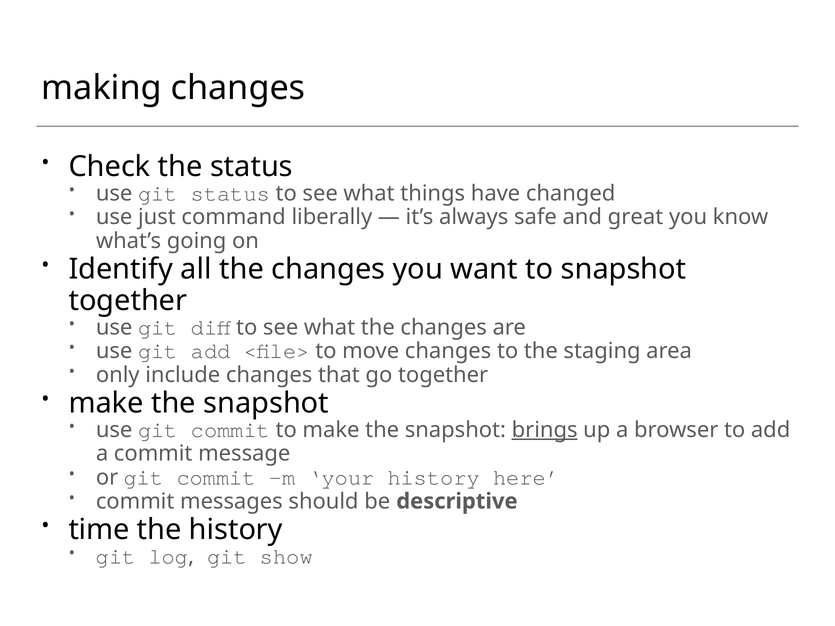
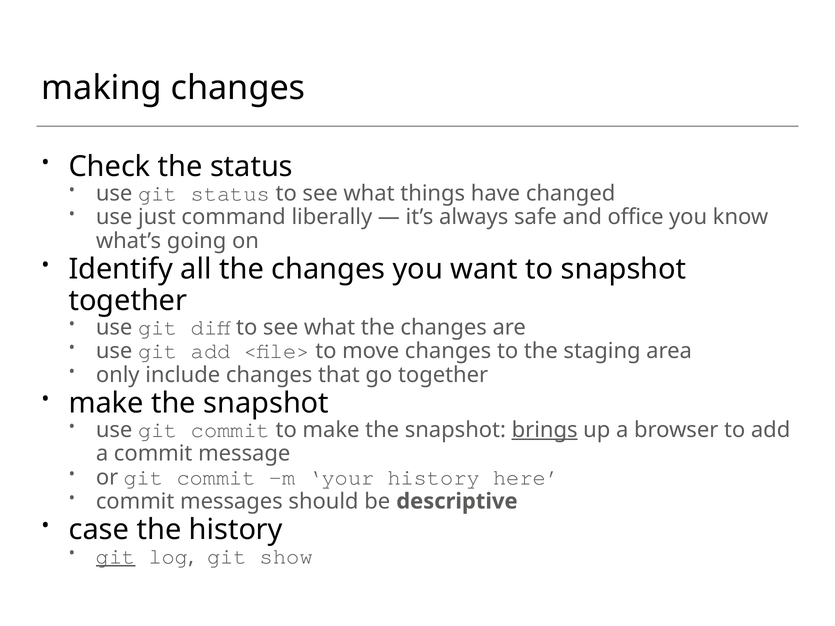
great: great -> office (636, 217)
time: time -> case (99, 530)
git underline: none -> present (116, 557)
